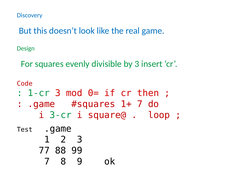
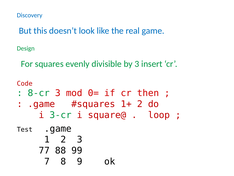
1-cr: 1-cr -> 8-cr (39, 93)
1+ 7: 7 -> 2 (140, 104)
